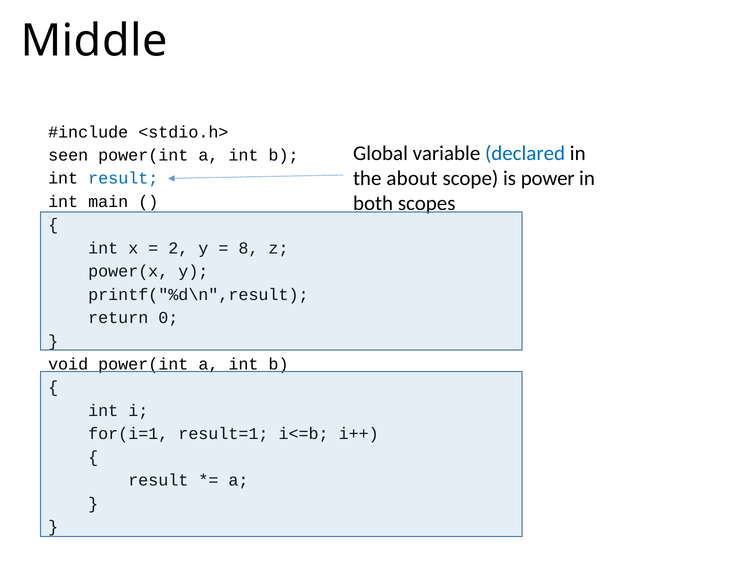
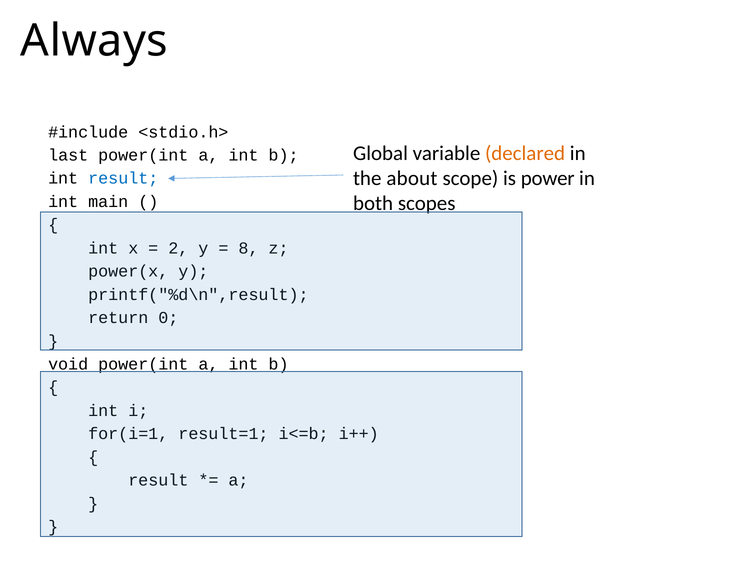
Middle: Middle -> Always (94, 41)
declared colour: blue -> orange (525, 153)
seen: seen -> last (68, 155)
